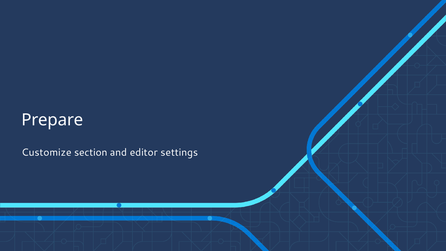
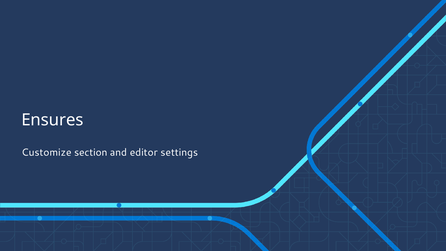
Prepare: Prepare -> Ensures (52, 120)
